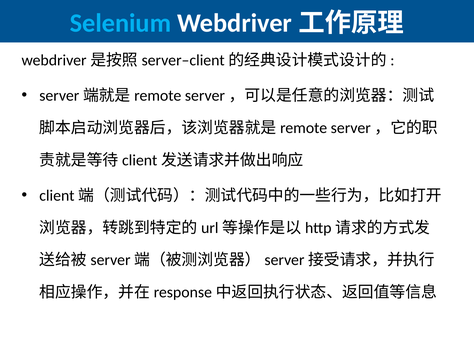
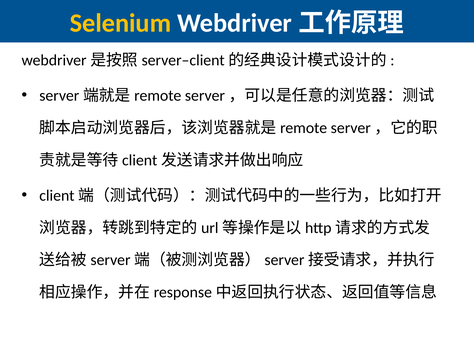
Selenium colour: light blue -> yellow (120, 23)
